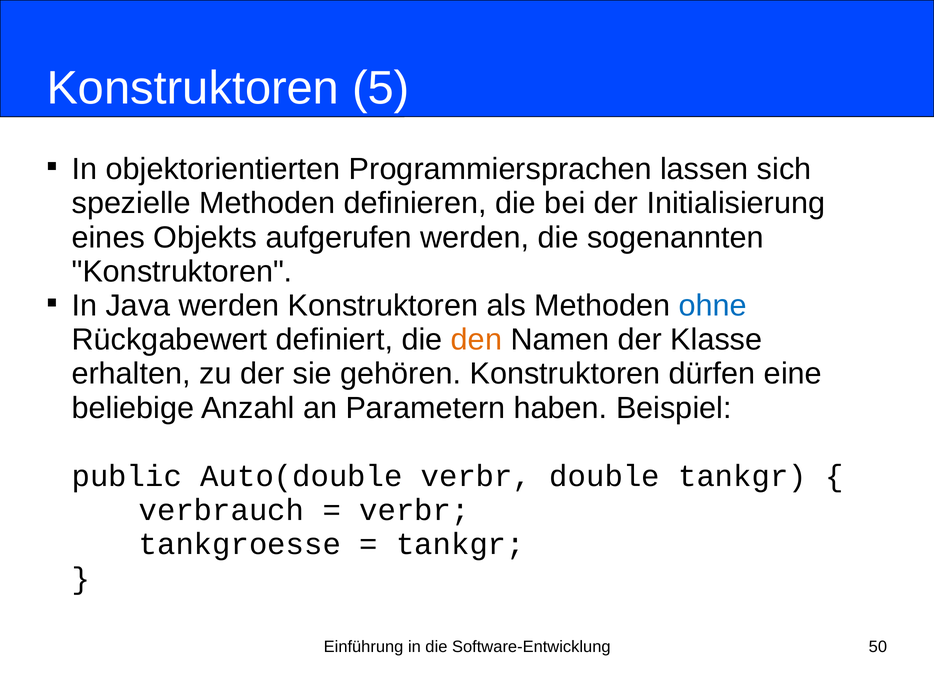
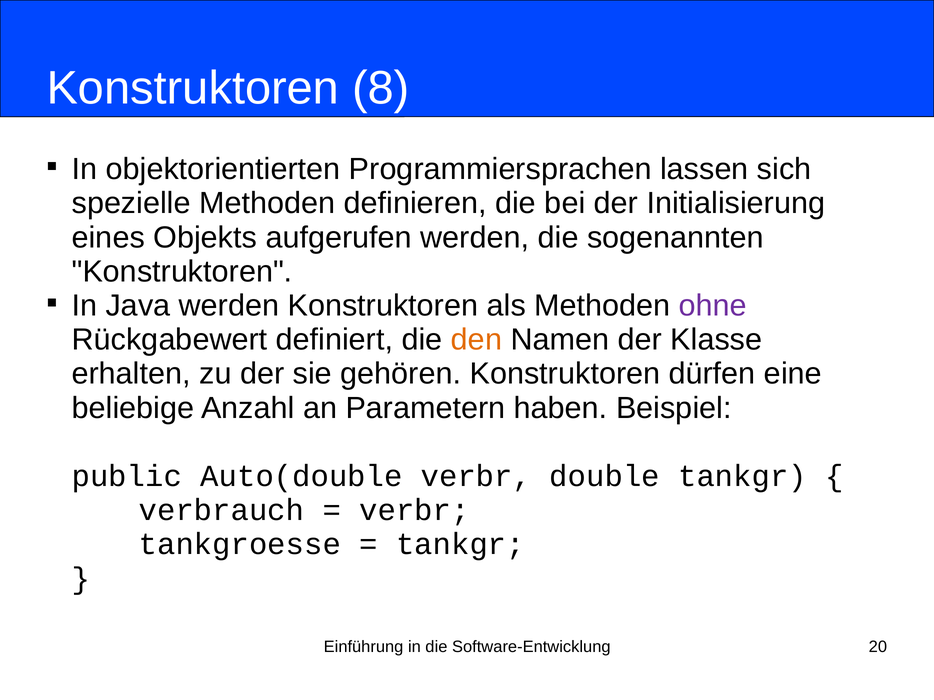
5: 5 -> 8 (381, 88)
ohne colour: blue -> purple (713, 306)
50: 50 -> 20 (878, 647)
